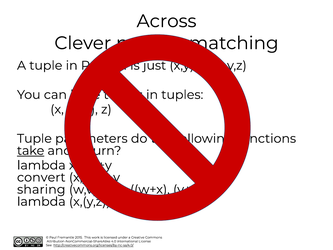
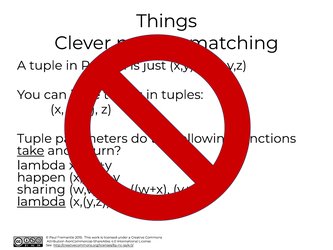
Across: Across -> Things (167, 21)
convert: convert -> happen (41, 177)
lambda underline: none -> present (41, 201)
